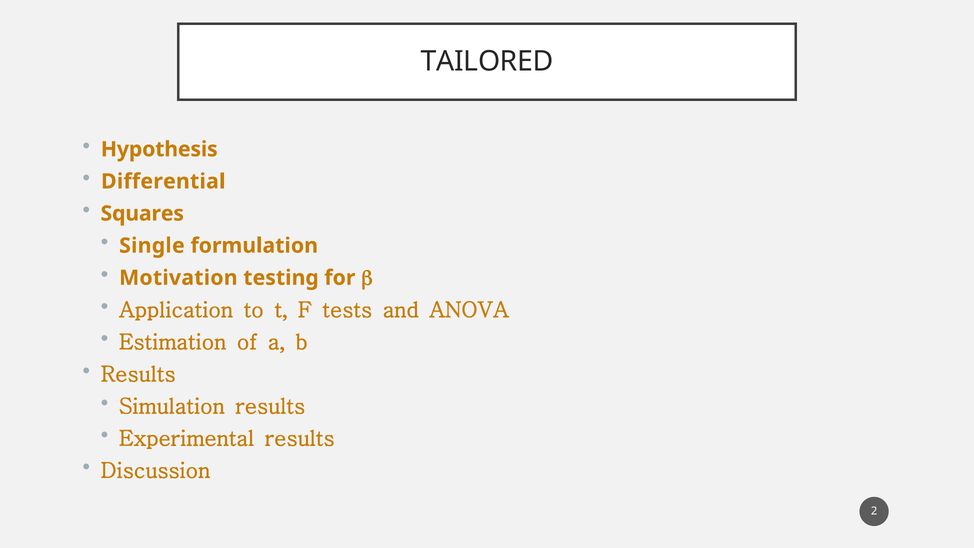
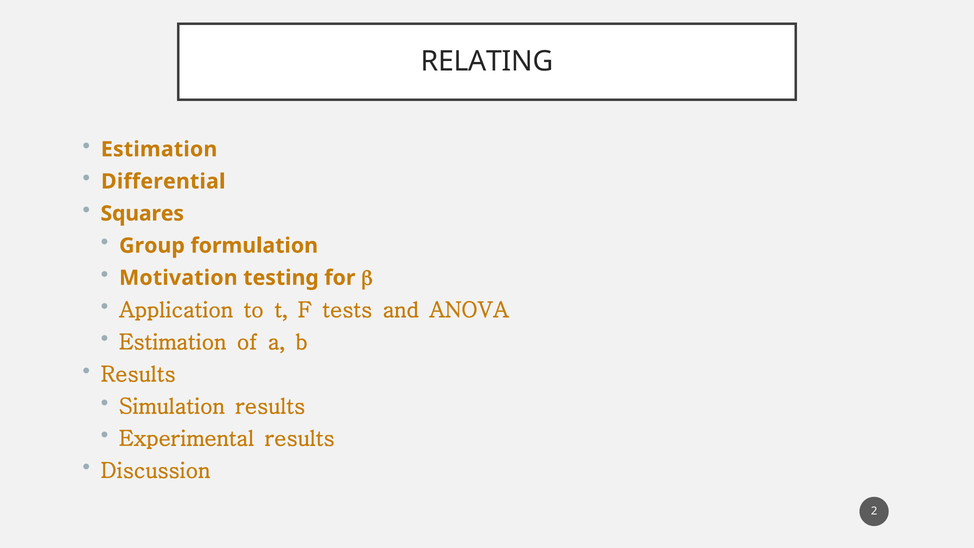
TAILORED: TAILORED -> RELATING (487, 62)
Hypothesis: Hypothesis -> Estimation (159, 149)
Single: Single -> Group (152, 246)
